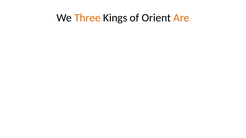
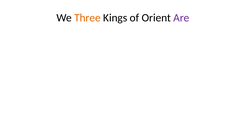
Are colour: orange -> purple (181, 18)
